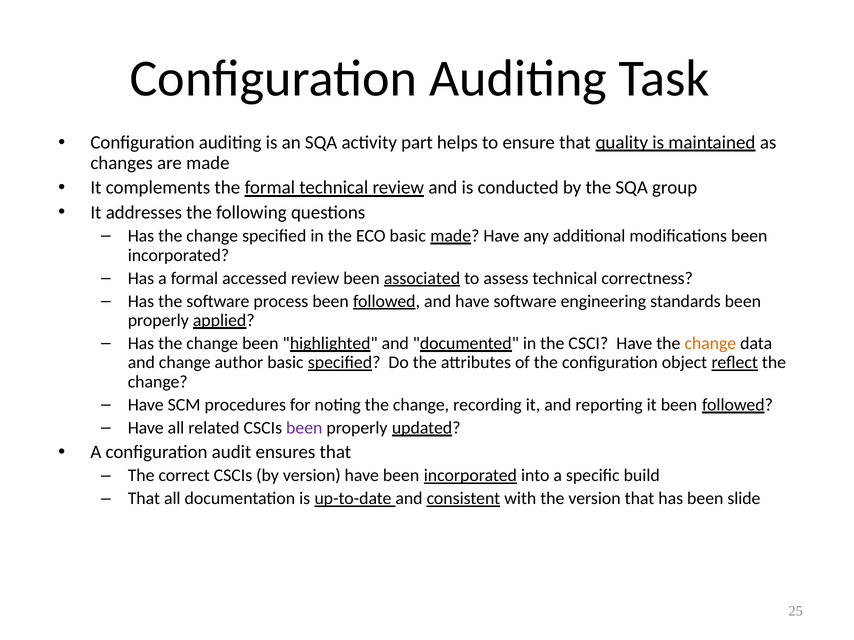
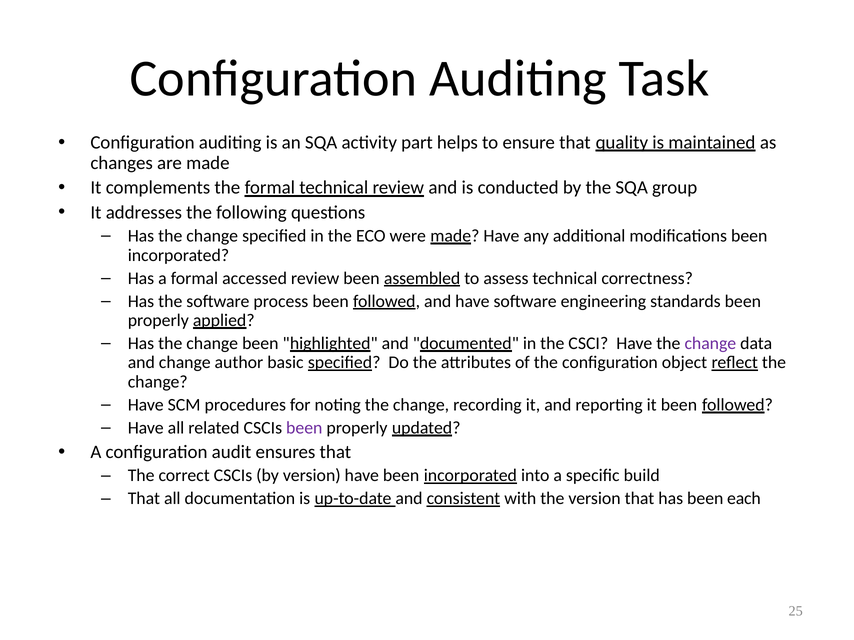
ECO basic: basic -> were (408, 236)
associated: associated -> assembled (422, 278)
change colour: orange -> purple (710, 344)
slide: slide -> each (744, 499)
